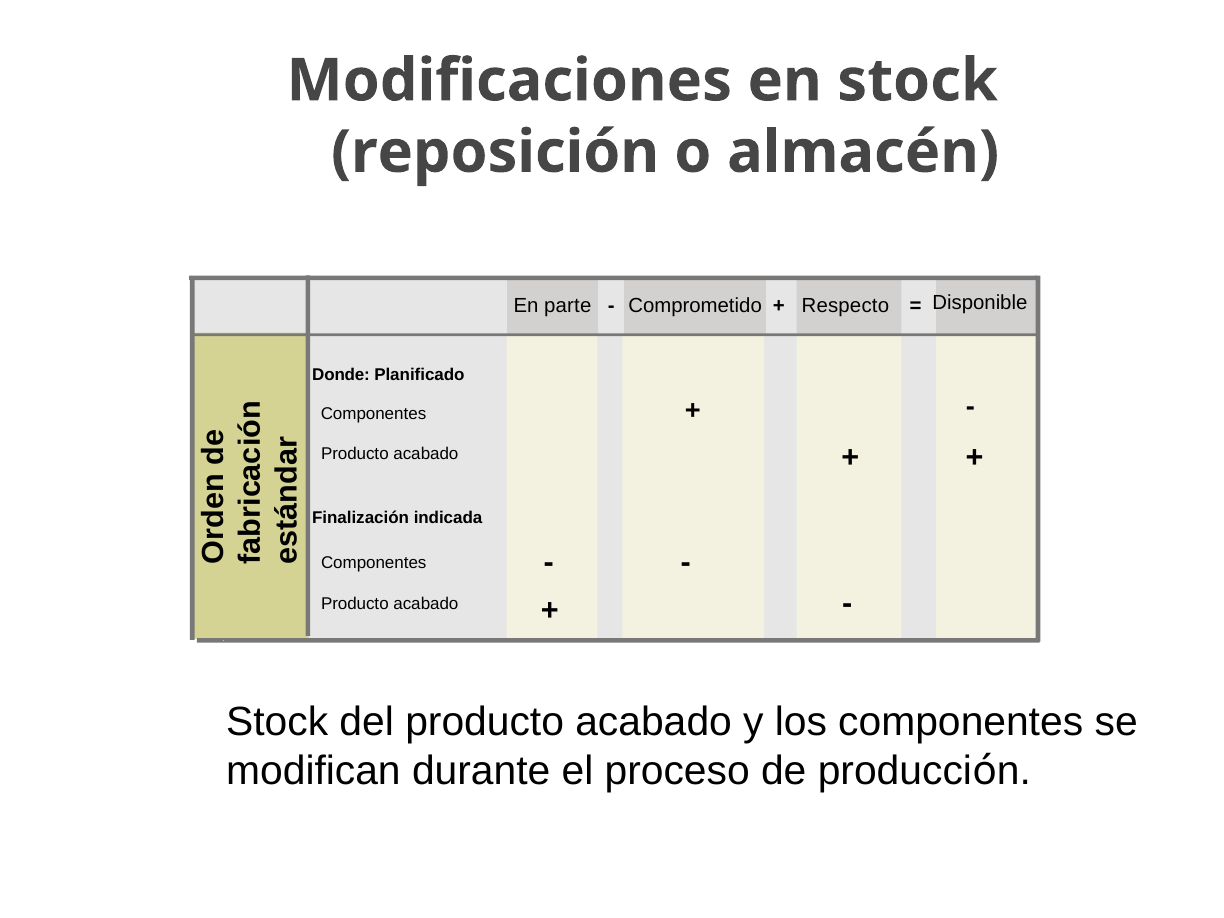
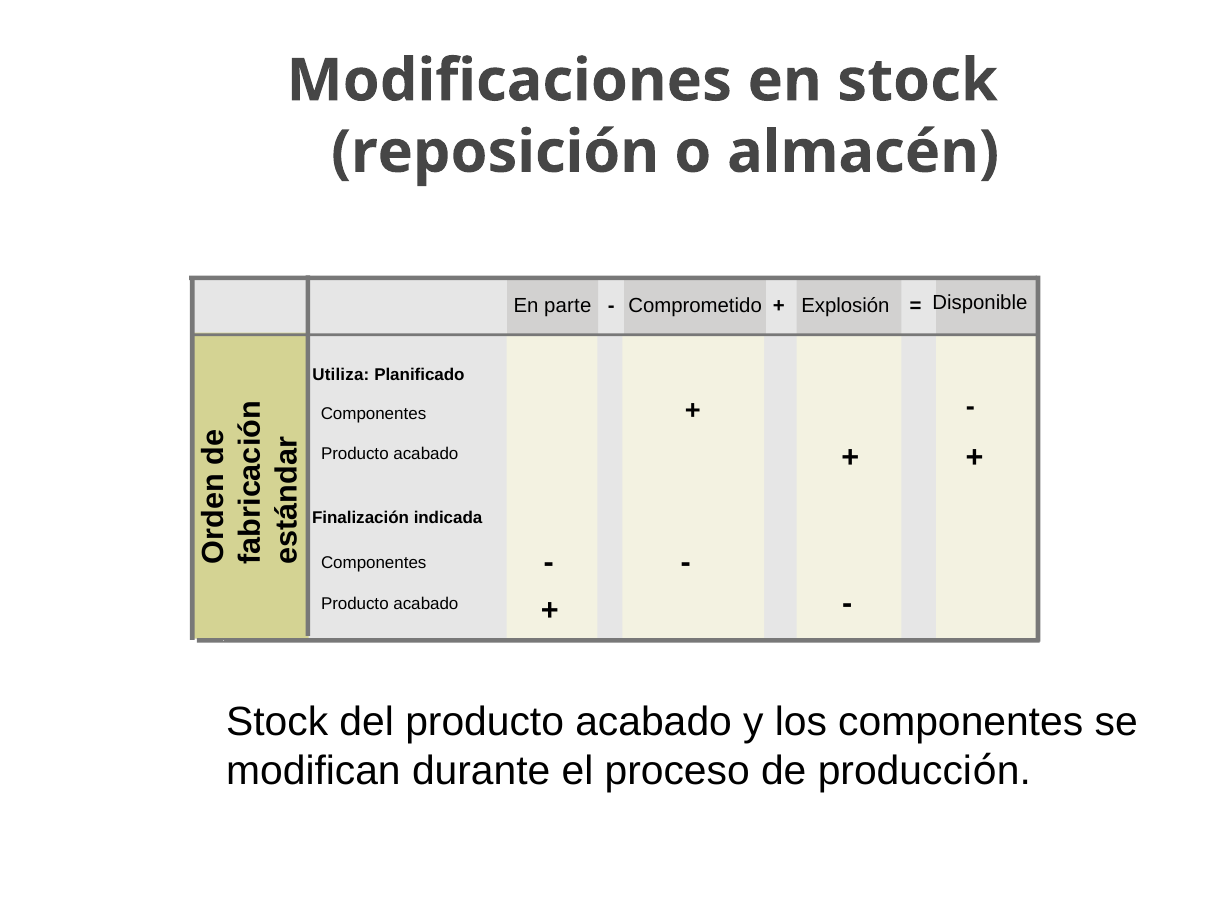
Respecto: Respecto -> Explosión (845, 306)
Donde: Donde -> Utiliza (341, 375)
